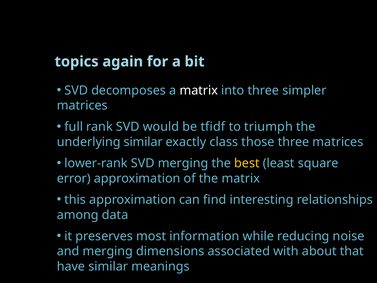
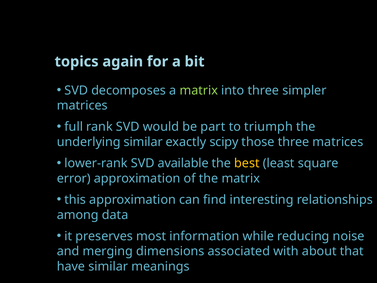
matrix colour: white -> light green (199, 90)
tfidf: tfidf -> part (213, 127)
class: class -> scipy (224, 142)
SVD merging: merging -> available (183, 163)
